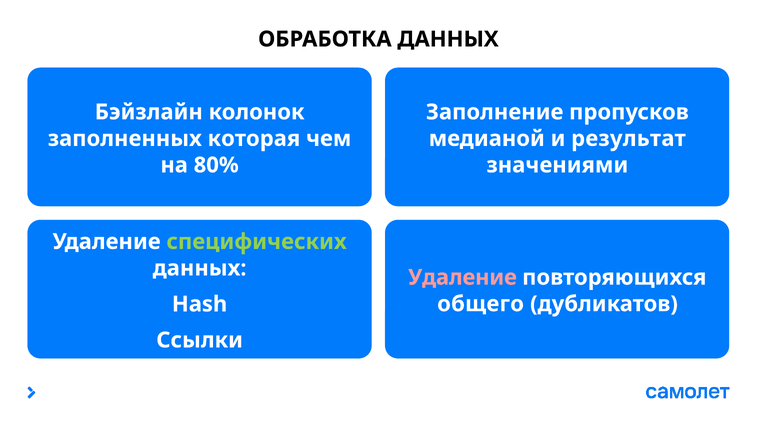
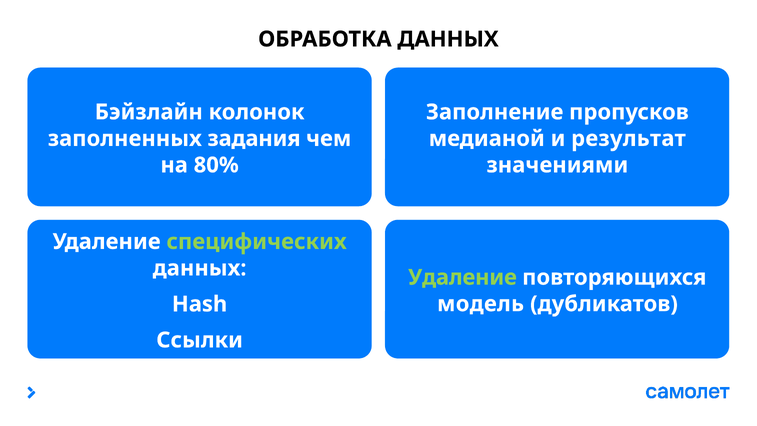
которая: которая -> задания (254, 139)
Удаление colour: pink -> light green (462, 277)
общего: общего -> модель (481, 304)
